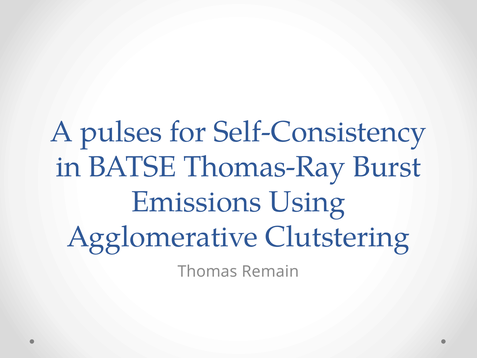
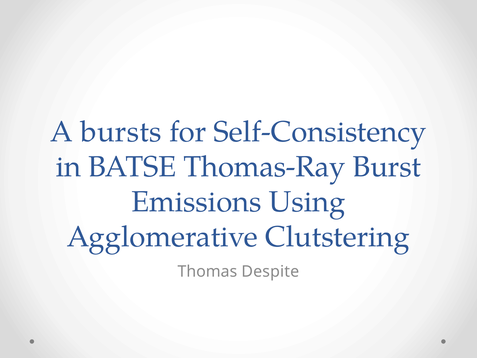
pulses: pulses -> bursts (121, 132)
Remain: Remain -> Despite (270, 271)
